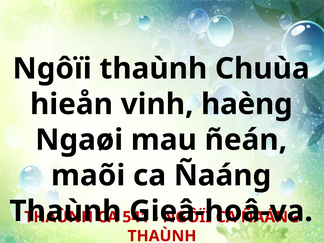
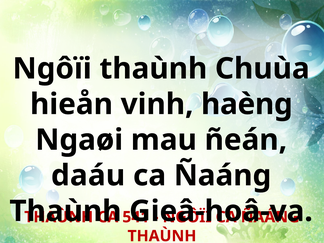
maõi: maõi -> daáu (88, 176)
